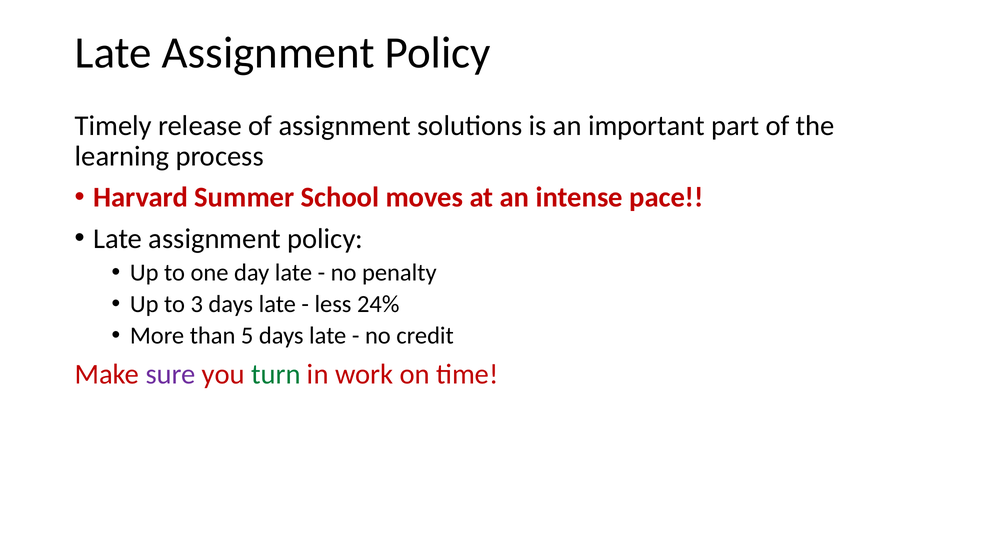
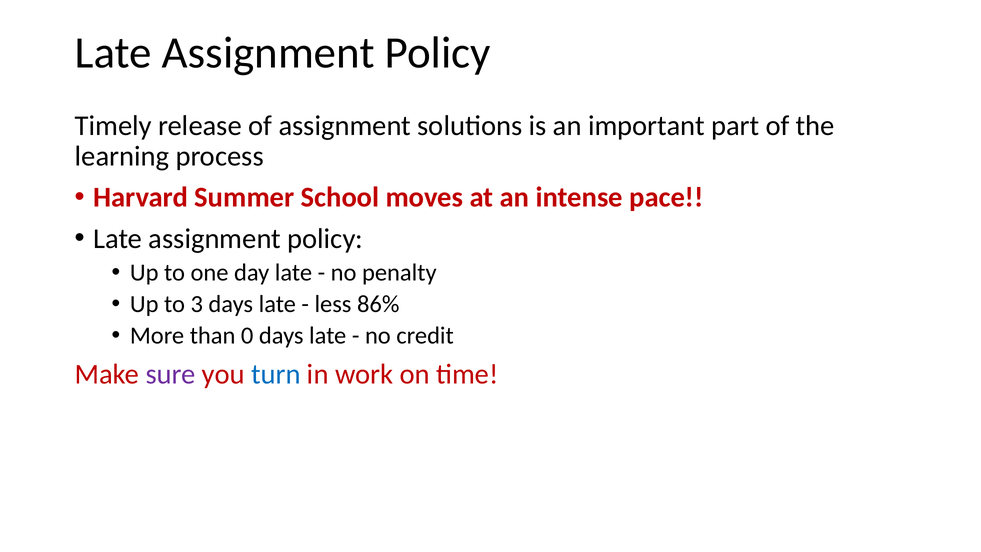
24%: 24% -> 86% (378, 304)
5: 5 -> 0 (247, 335)
turn colour: green -> blue (276, 374)
